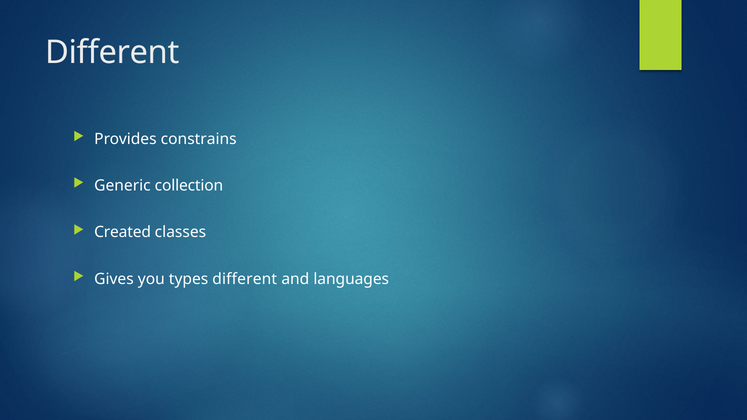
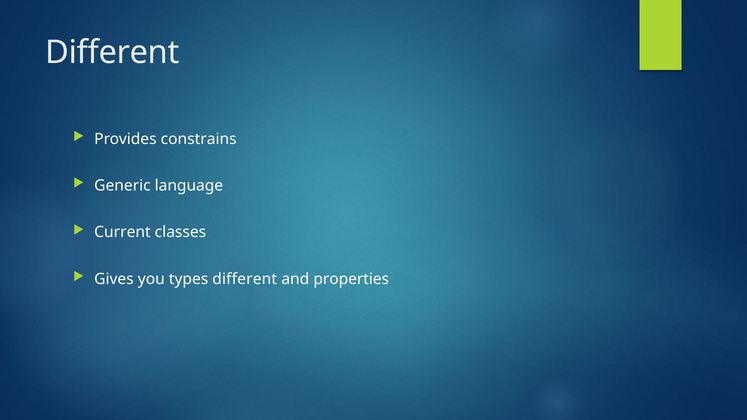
collection: collection -> language (189, 186)
Created: Created -> Current (122, 232)
languages: languages -> properties (351, 279)
